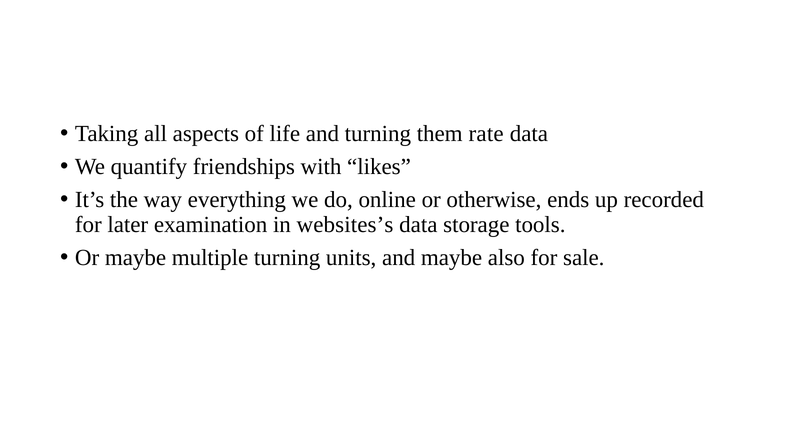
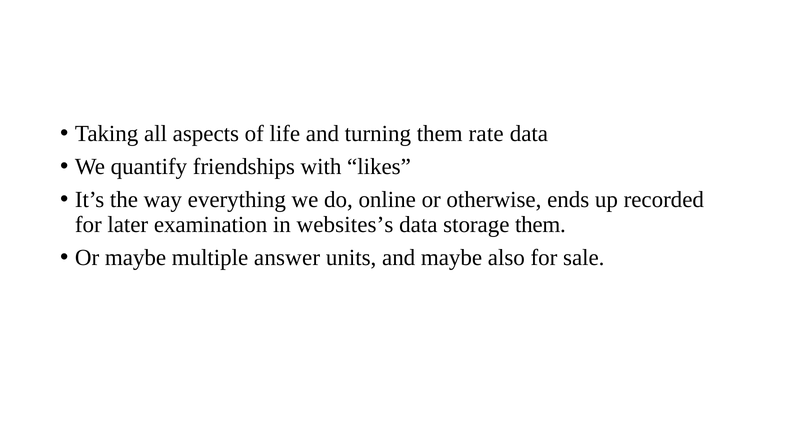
storage tools: tools -> them (540, 224)
multiple turning: turning -> answer (287, 258)
